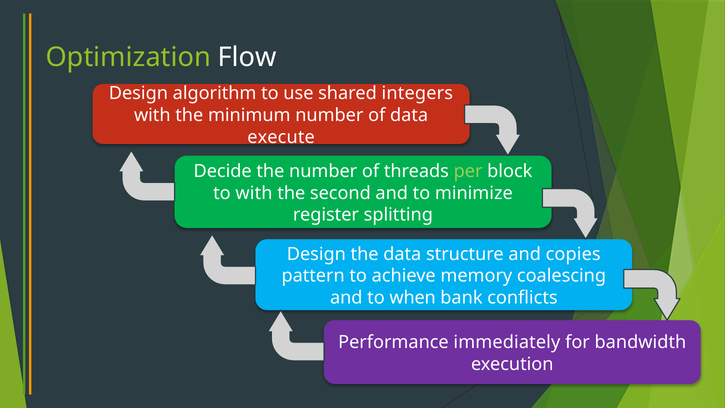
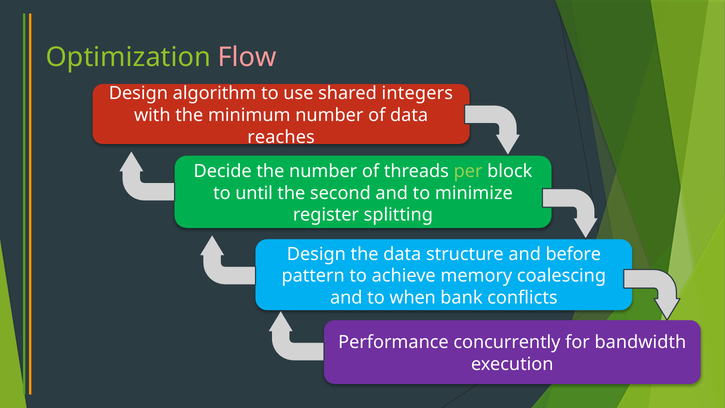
Flow colour: white -> pink (247, 57)
execute: execute -> reaches (281, 137)
to with: with -> until (254, 193)
copies: copies -> before (573, 254)
immediately: immediately -> concurrently (507, 342)
